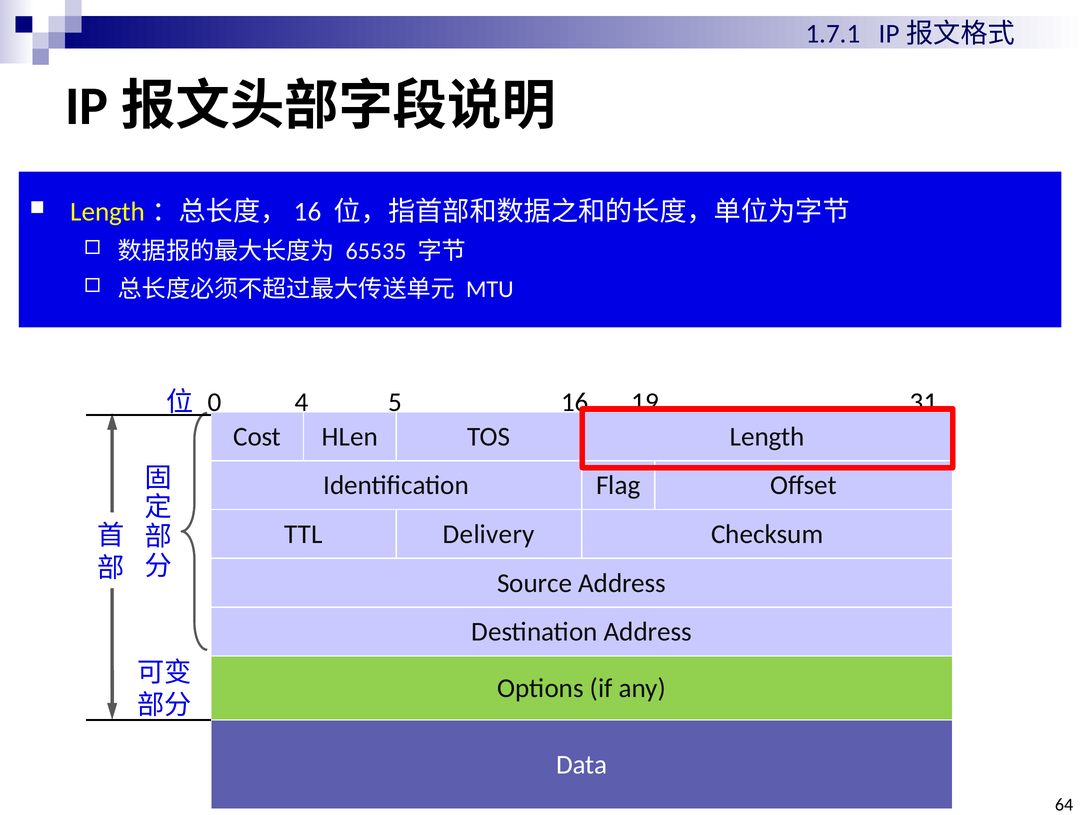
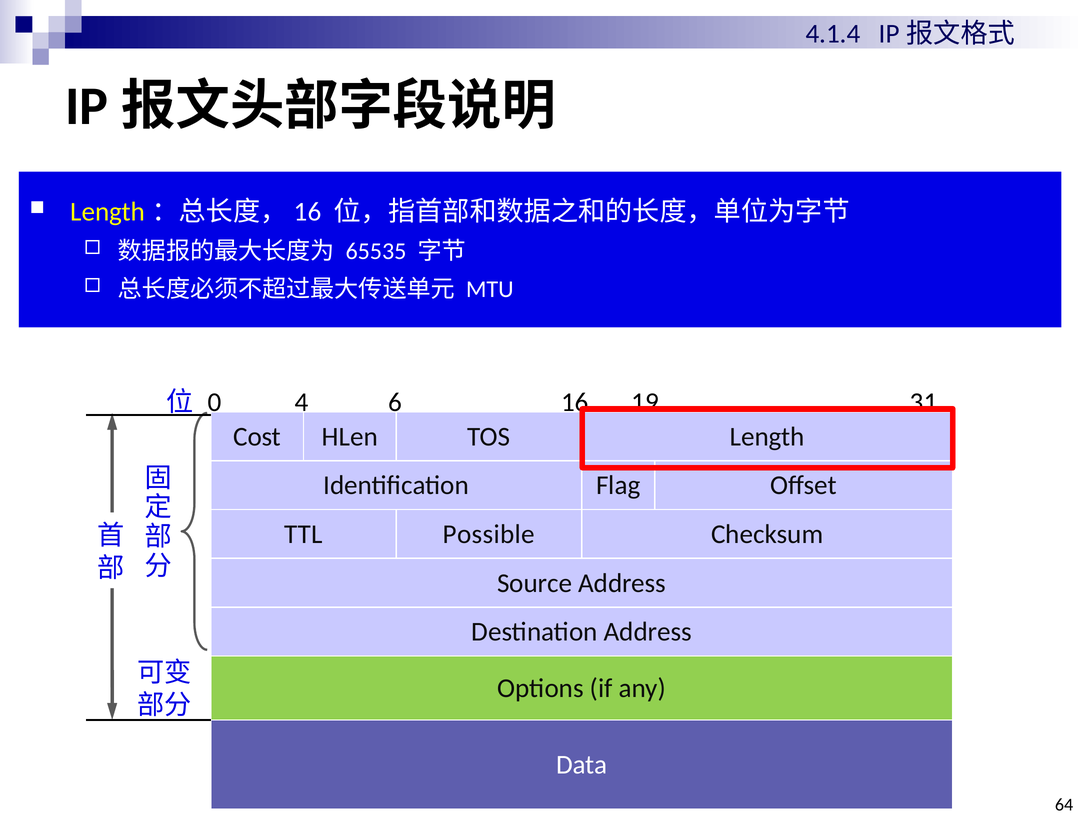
1.7.1: 1.7.1 -> 4.1.4 (833, 34)
5: 5 -> 6 (395, 402)
Delivery: Delivery -> Possible (489, 534)
